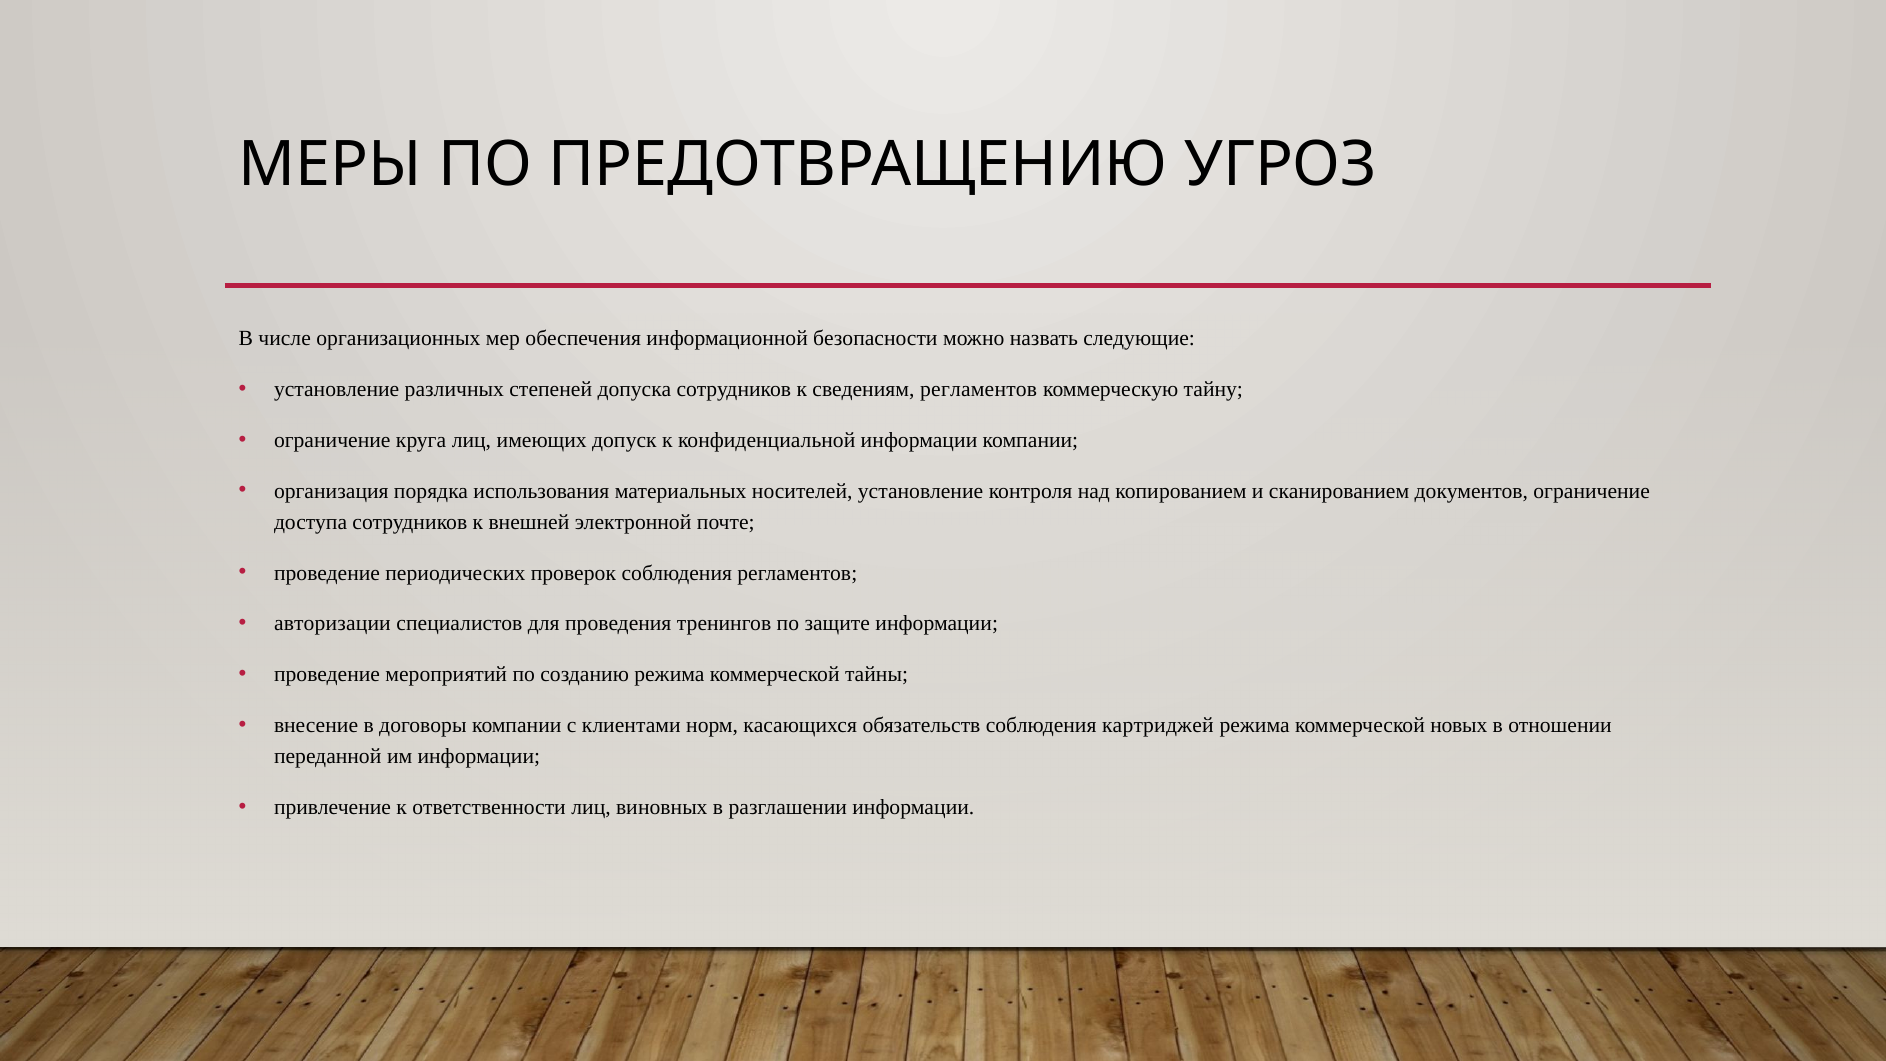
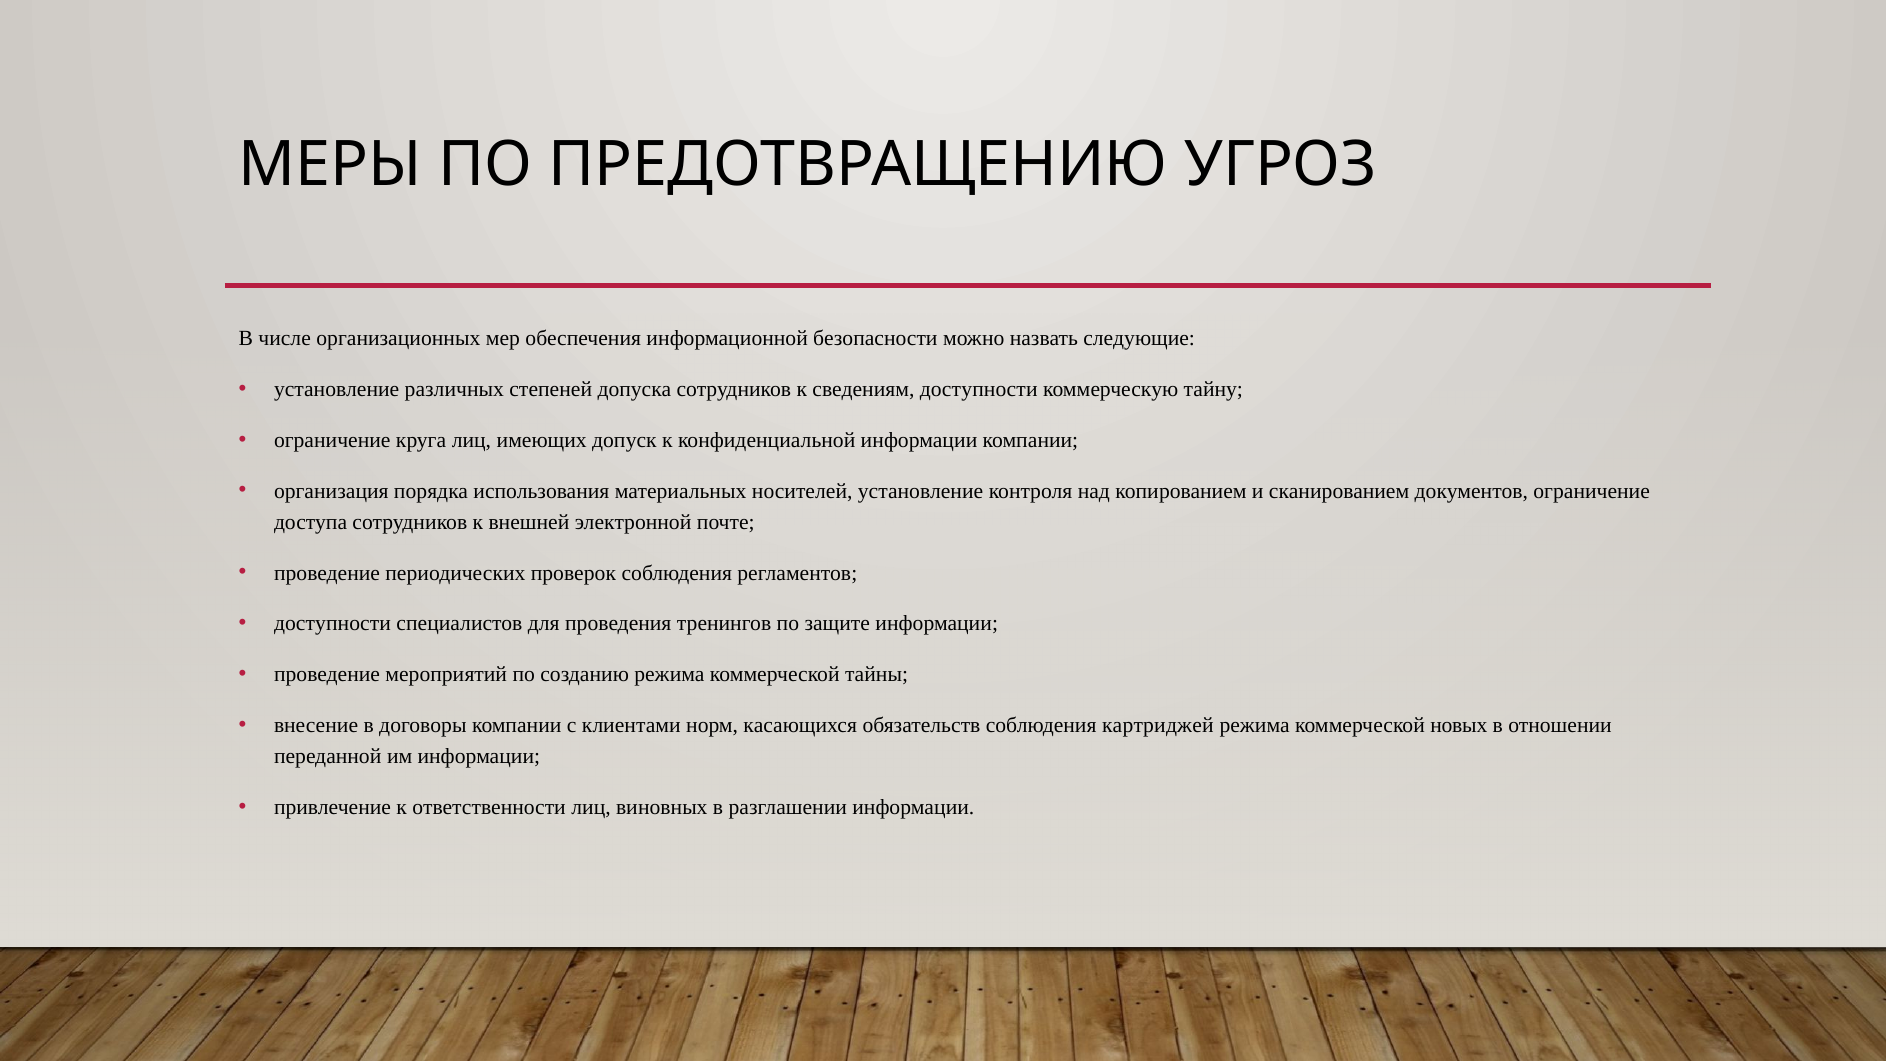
сведениям регламентов: регламентов -> доступности (979, 389)
авторизации: авторизации -> доступности (332, 624)
